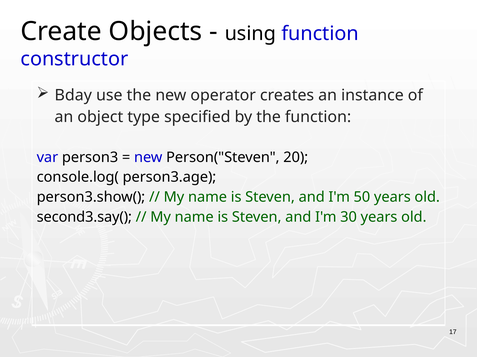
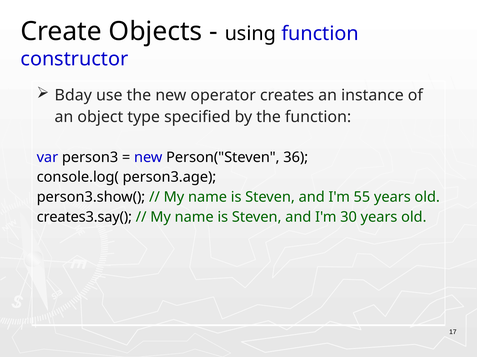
20: 20 -> 36 (296, 158)
50: 50 -> 55 (362, 197)
second3.say(: second3.say( -> creates3.say( (84, 217)
